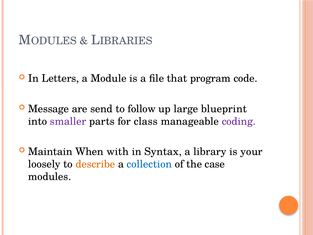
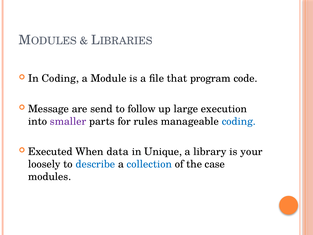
In Letters: Letters -> Coding (60, 78)
blueprint: blueprint -> execution (224, 109)
class: class -> rules (146, 121)
coding colour: purple -> blue (239, 121)
Maintain: Maintain -> Executed (50, 151)
with: with -> data (118, 151)
Syntax: Syntax -> Unique (163, 151)
describe colour: orange -> blue (95, 164)
